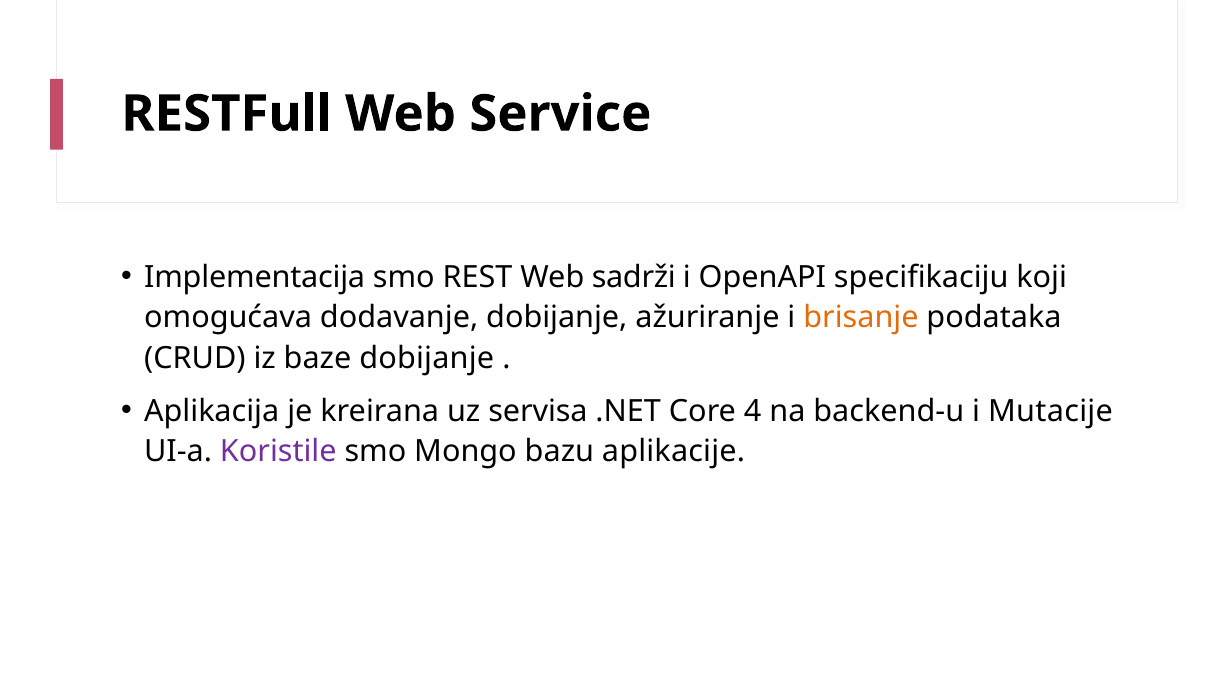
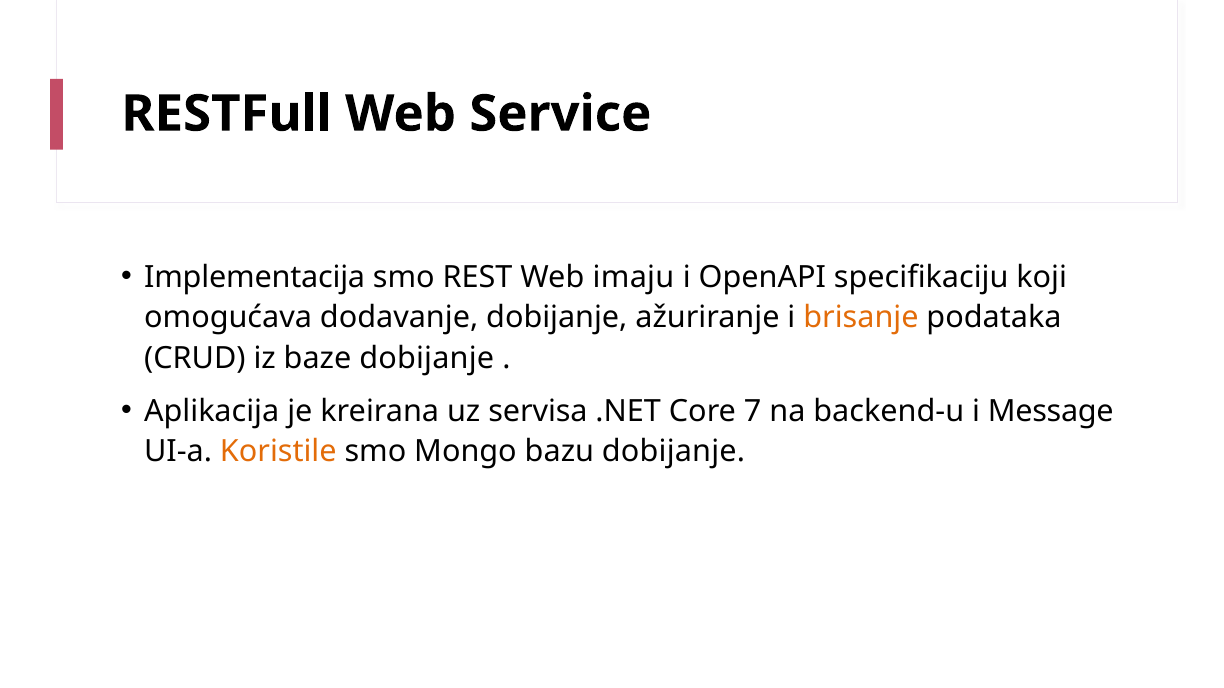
sadrži: sadrži -> imaju (633, 278)
4: 4 -> 7 (753, 411)
Mutacije: Mutacije -> Message (1051, 411)
Koristile colour: purple -> orange (278, 452)
bazu aplikacije: aplikacije -> dobijanje (674, 452)
